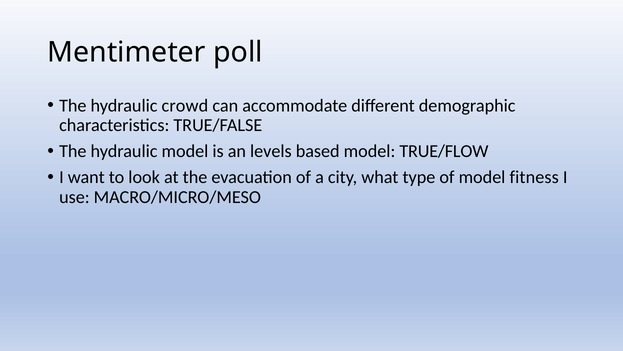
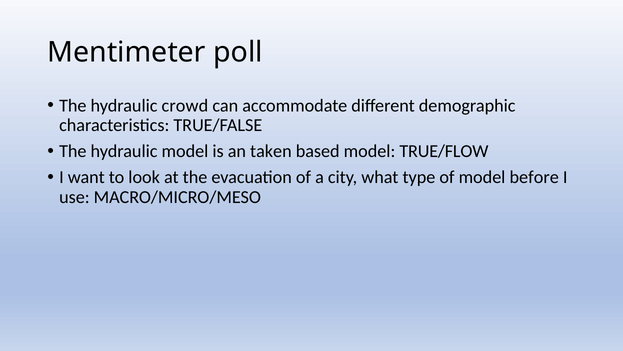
levels: levels -> taken (271, 151)
fitness: fitness -> before (534, 177)
